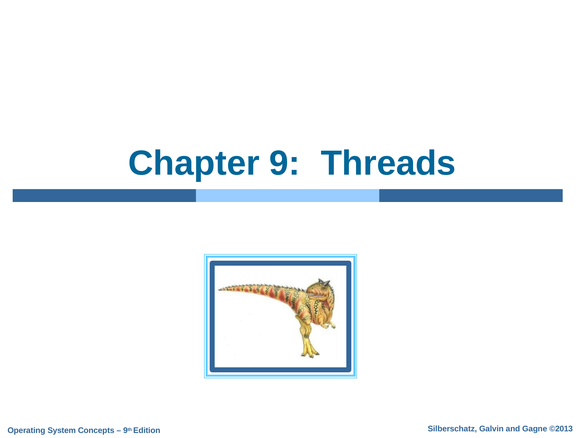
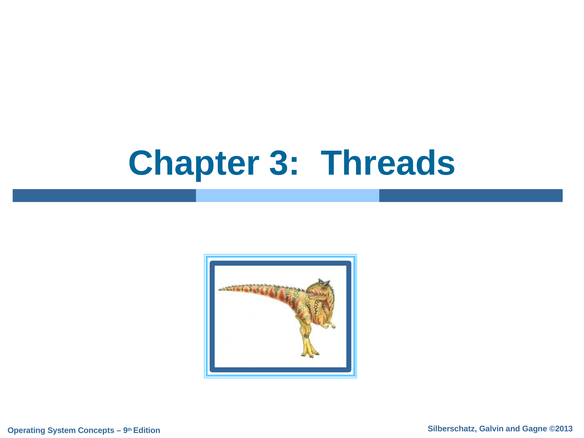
9: 9 -> 3 (285, 163)
